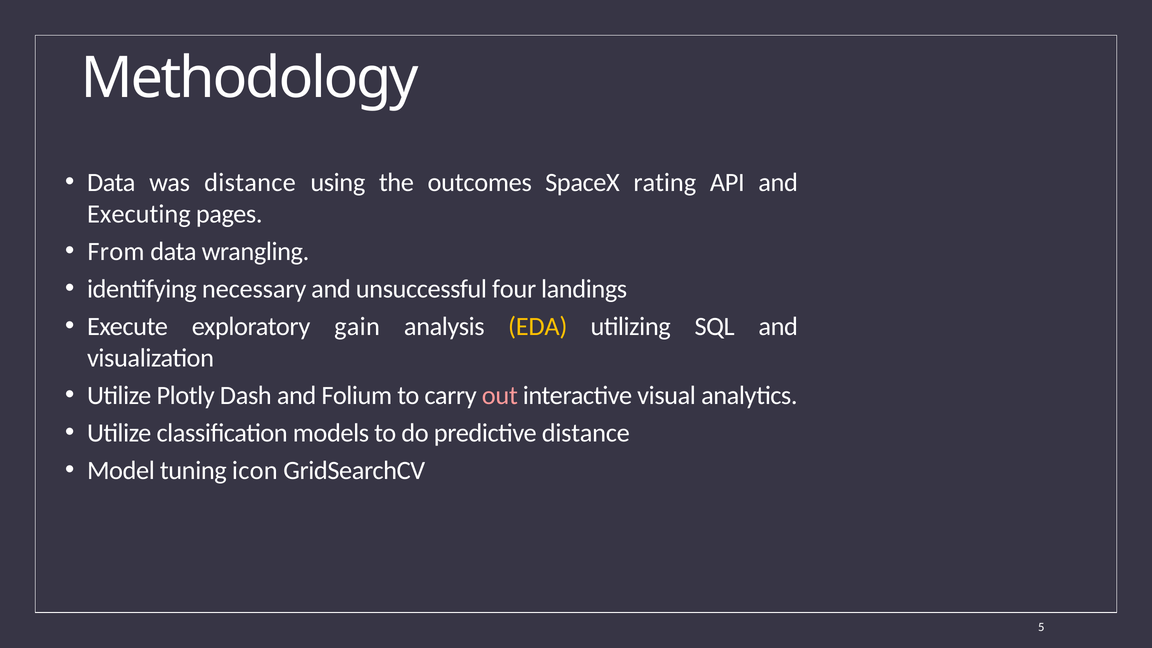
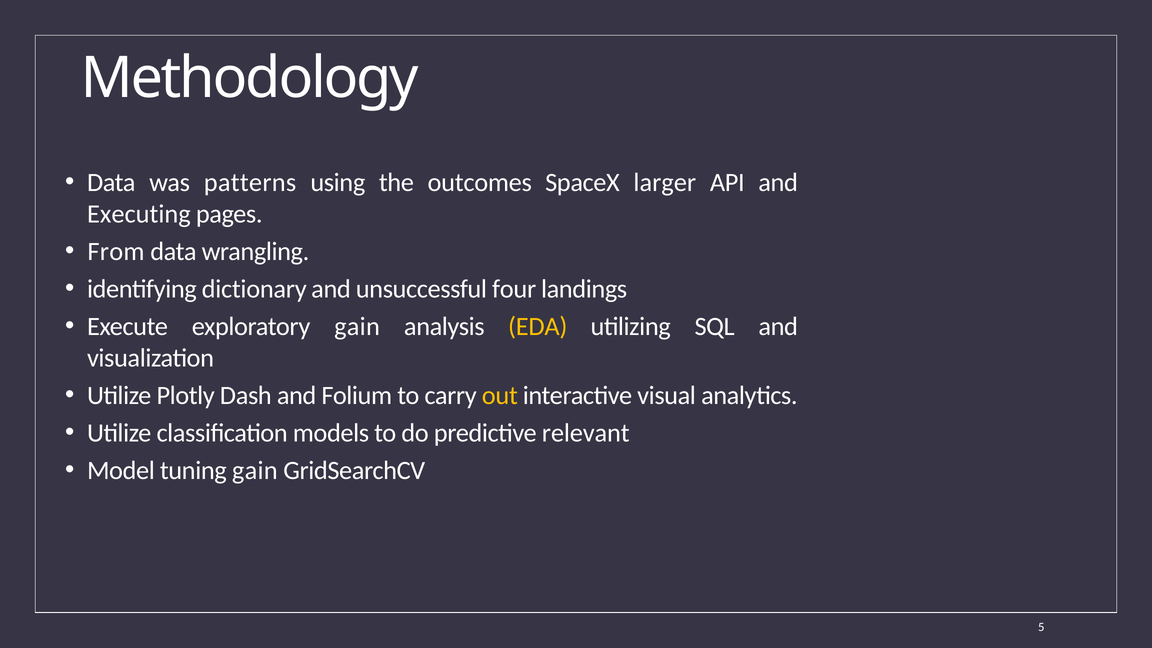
was distance: distance -> patterns (250, 182)
rating: rating -> larger (665, 182)
necessary: necessary -> dictionary (254, 289)
out colour: pink -> yellow (500, 396)
predictive distance: distance -> relevant (586, 433)
tuning icon: icon -> gain (255, 471)
